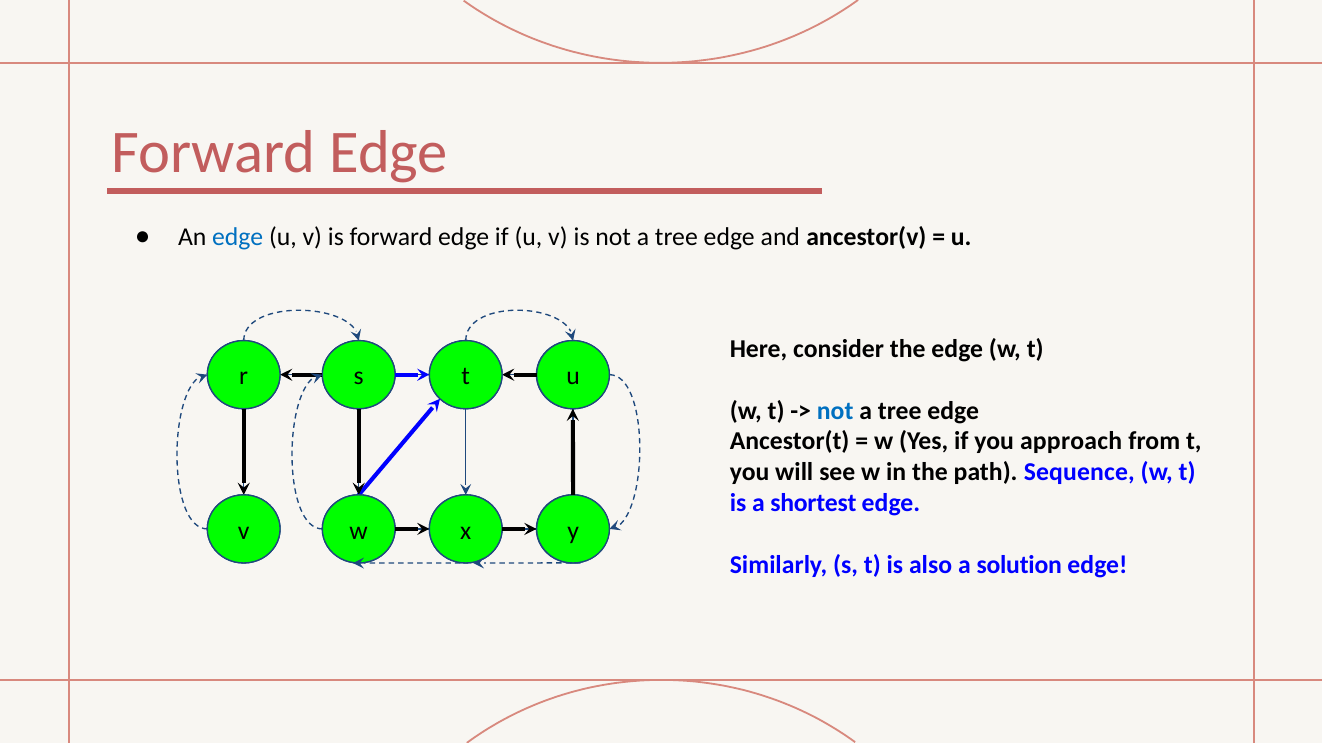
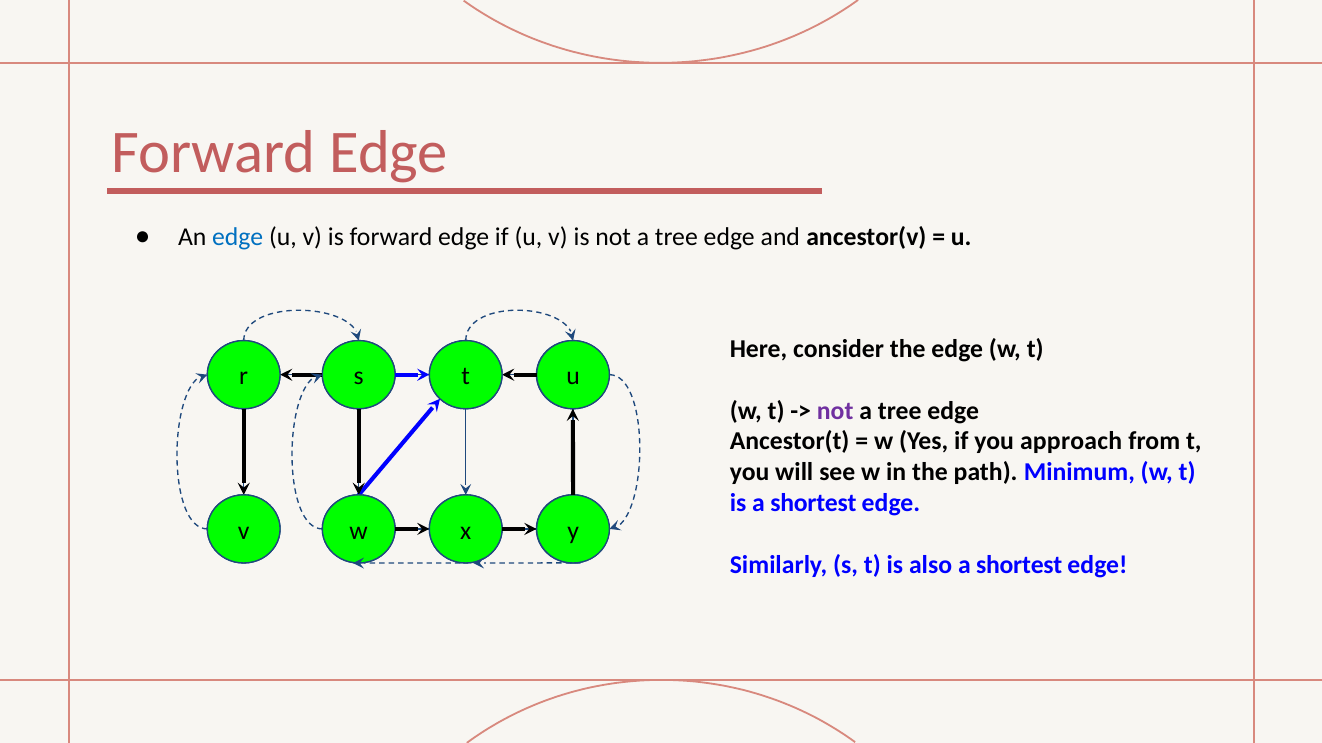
not colour: blue -> purple (835, 411)
Sequence: Sequence -> Minimum (1079, 473)
also a solution: solution -> shortest (1019, 565)
